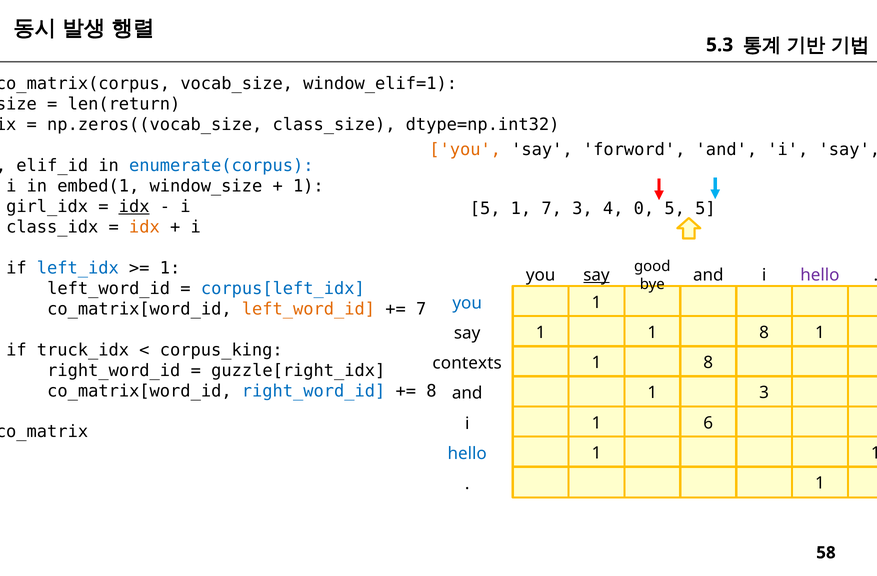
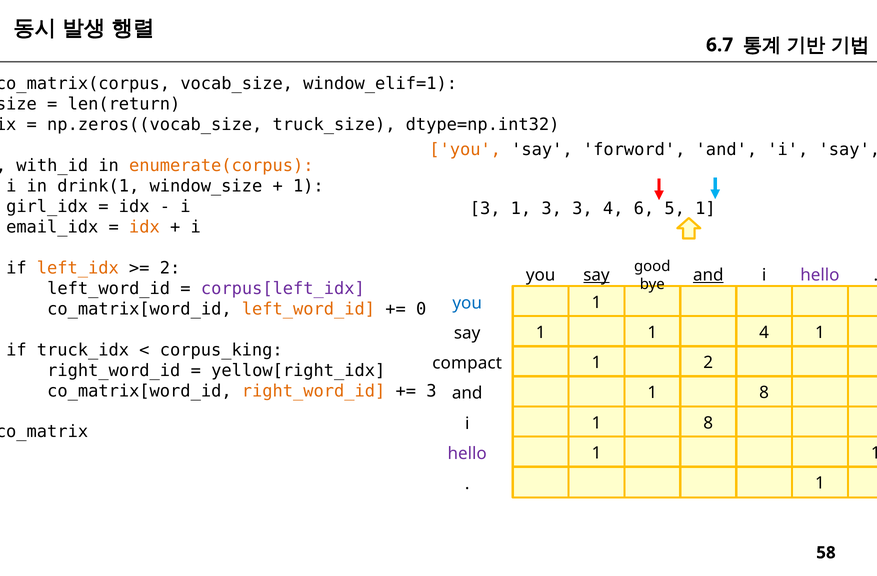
5.3: 5.3 -> 6.7 (720, 45)
class_size: class_size -> truck_size (334, 125)
elif_id: elif_id -> with_id (52, 166)
enumerate(corpus colour: blue -> orange (221, 166)
embed(1: embed(1 -> drink(1 (98, 186)
idx underline: present -> none (134, 207)
5: 5 -> 3 (485, 209)
1 7: 7 -> 3 (552, 209)
0: 0 -> 6 (644, 209)
5 5: 5 -> 1 (705, 209)
class_idx: class_idx -> email_idx (52, 227)
left_idx colour: blue -> orange (78, 268)
1: 1 -> 2 (170, 268)
and underline: none -> present (708, 275)
corpus[left_idx colour: blue -> purple (283, 289)
7: 7 -> 0 (421, 309)
8: 8 -> 4 (764, 333)
8: 8 -> 2 (708, 363)
contexts: contexts -> compact (467, 363)
guzzle[right_idx: guzzle[right_idx -> yellow[right_idx (298, 370)
right_word_id colour: blue -> orange (314, 391)
8: 8 -> 3 (431, 391)
3: 3 -> 8 (764, 393)
6: 6 -> 8 (708, 423)
hello colour: blue -> purple (467, 454)
